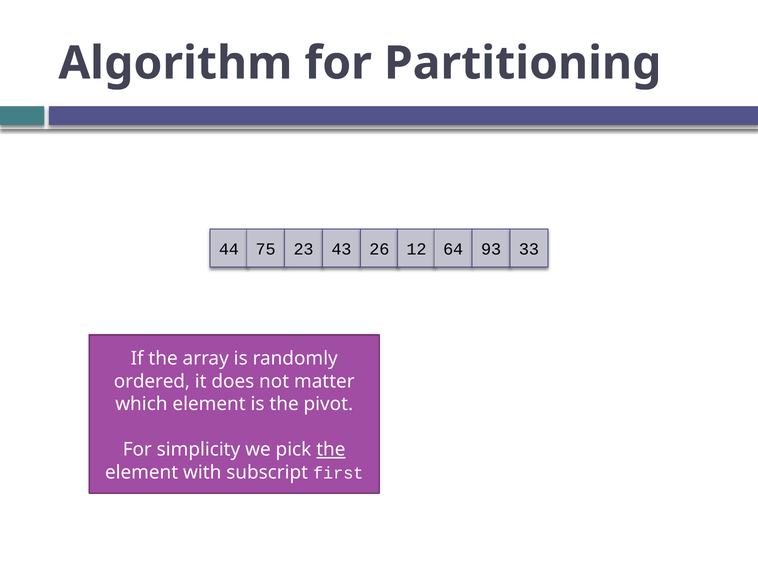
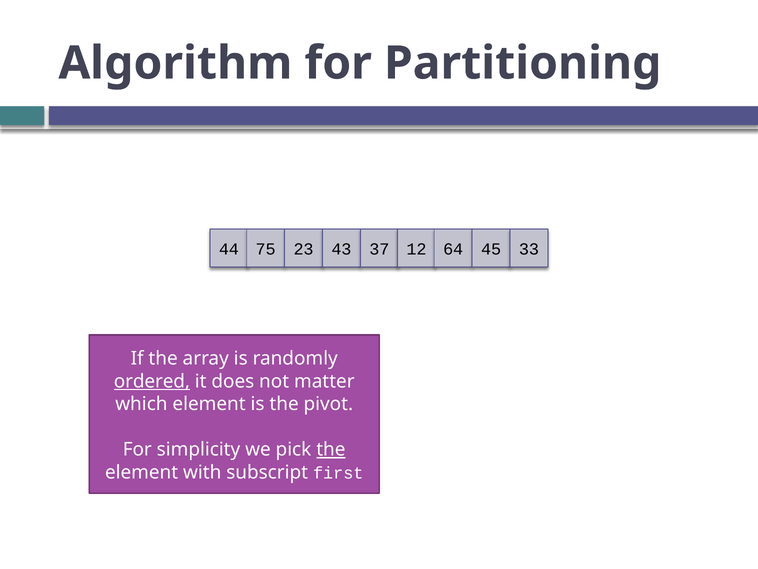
26: 26 -> 37 (379, 249)
93: 93 -> 45 (491, 249)
ordered underline: none -> present (152, 381)
